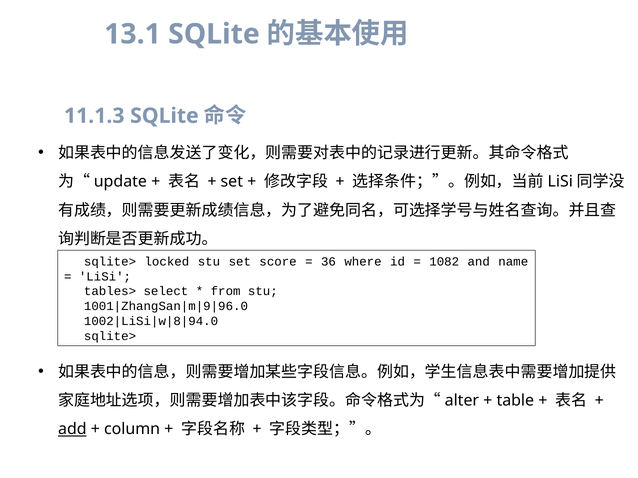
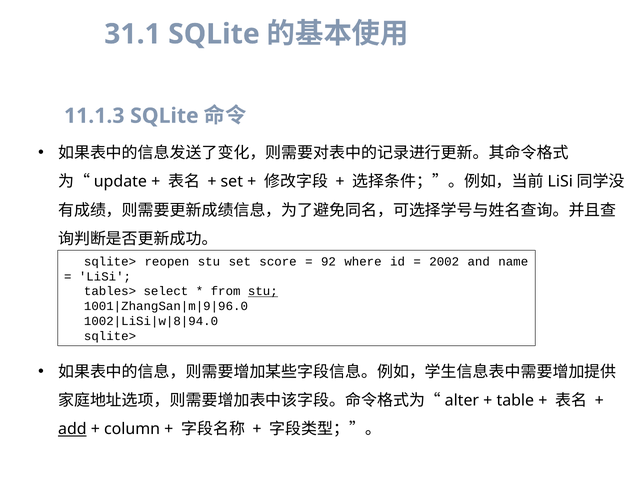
13.1: 13.1 -> 31.1 (132, 34)
locked: locked -> reopen (167, 262)
36: 36 -> 92 (328, 262)
1082: 1082 -> 2002 (444, 262)
stu underline: none -> present (263, 292)
